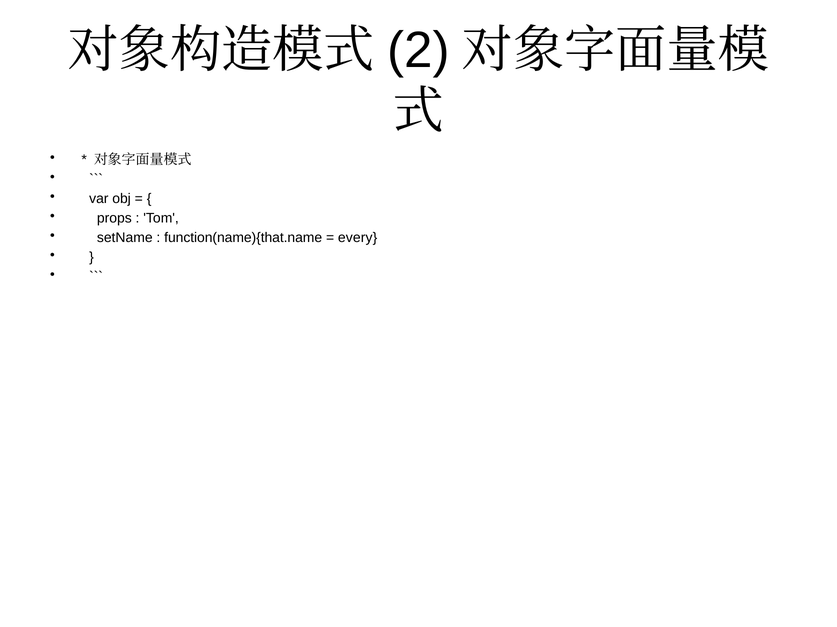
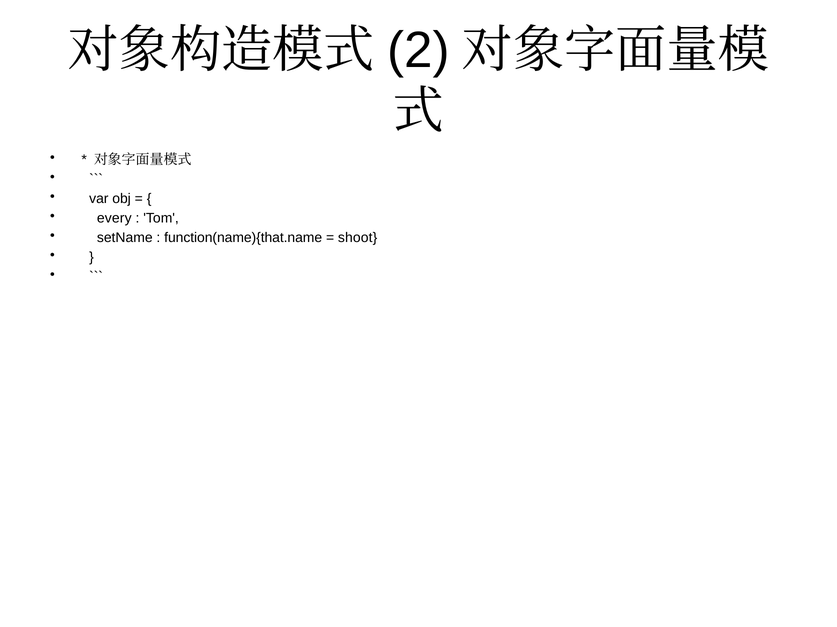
props: props -> every (114, 219)
every: every -> shoot (358, 238)
